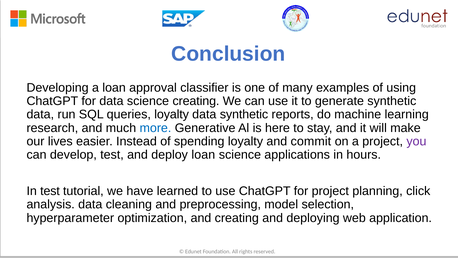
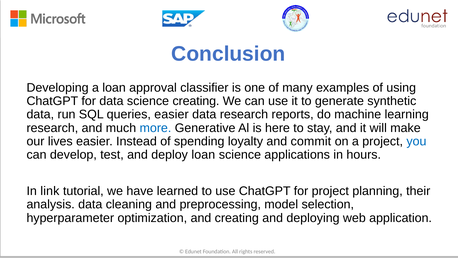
queries loyalty: loyalty -> easier (172, 114)
data synthetic: synthetic -> research (244, 114)
you colour: purple -> blue (416, 141)
In test: test -> link (50, 191)
click: click -> their (418, 191)
